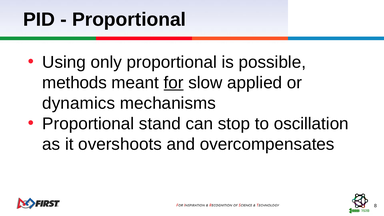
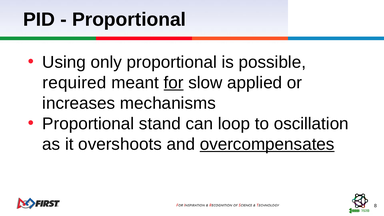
methods: methods -> required (74, 83)
dynamics: dynamics -> increases (79, 103)
stop: stop -> loop (234, 124)
overcompensates underline: none -> present (267, 144)
